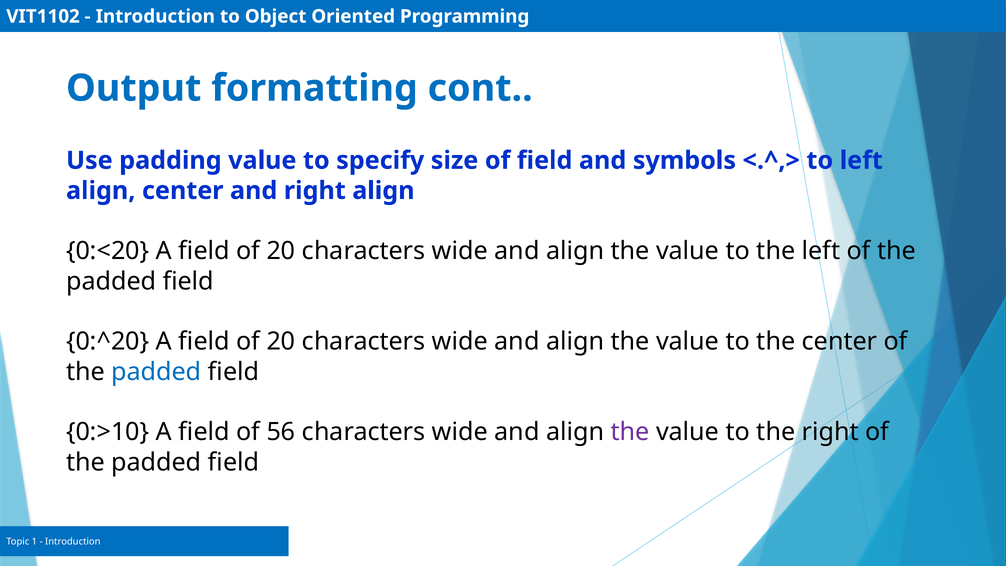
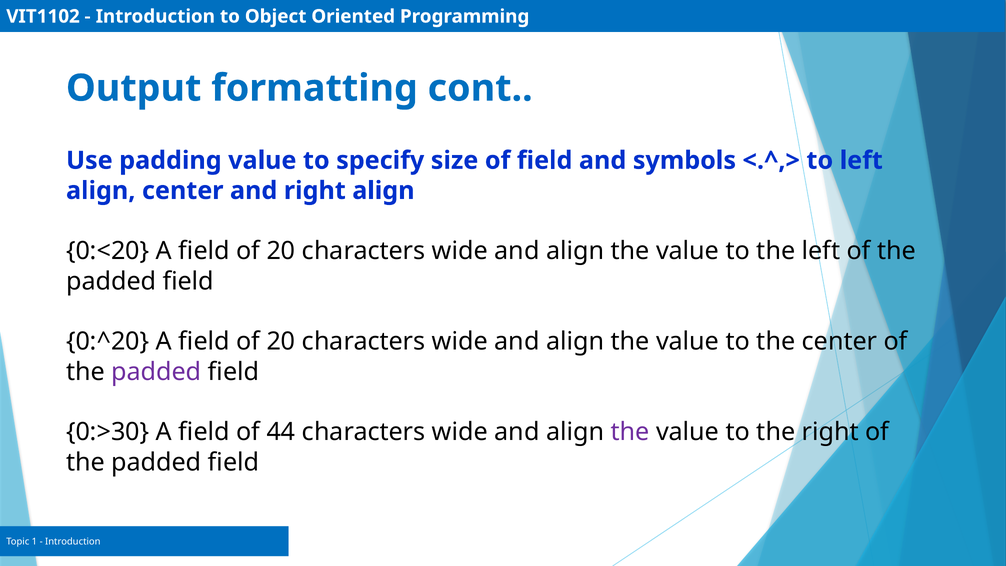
padded colour: blue -> purple (156, 372)
0:>10: 0:>10 -> 0:>30 (108, 432)
56: 56 -> 44 (281, 432)
